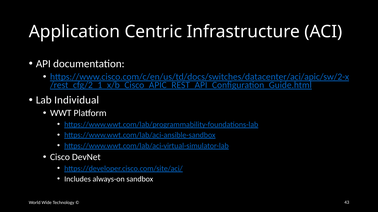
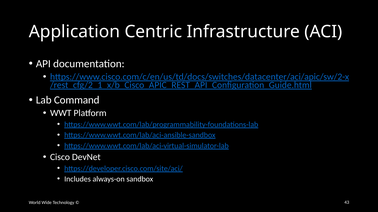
Individual: Individual -> Command (77, 100)
